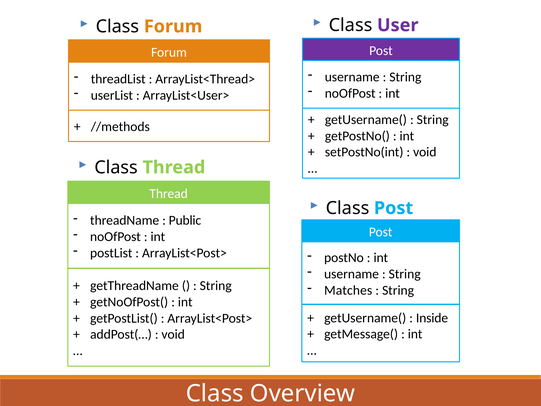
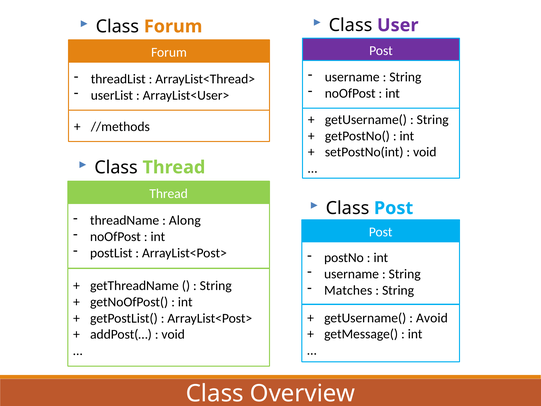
Public: Public -> Along (185, 220)
Inside: Inside -> Avoid (432, 318)
